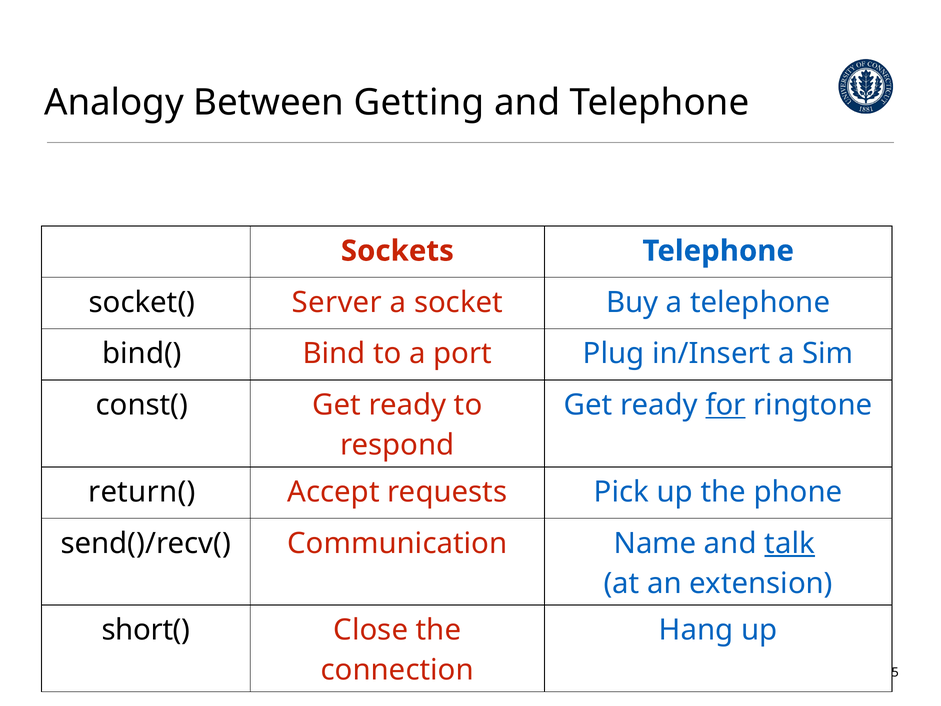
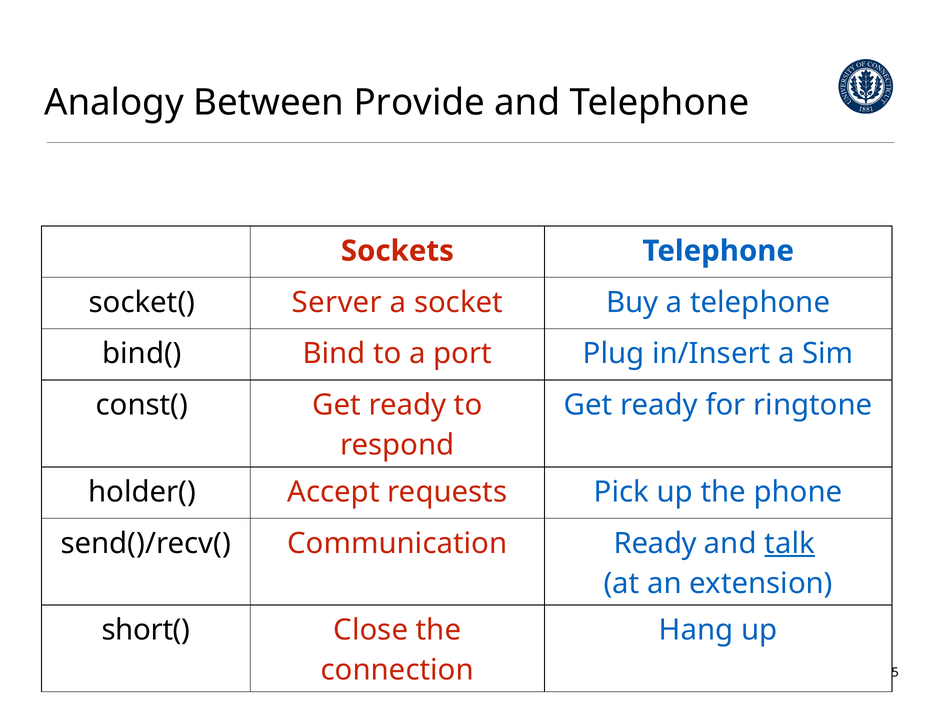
Getting: Getting -> Provide (419, 103)
for underline: present -> none (726, 405)
return(: return( -> holder( (142, 492)
Communication Name: Name -> Ready (655, 543)
